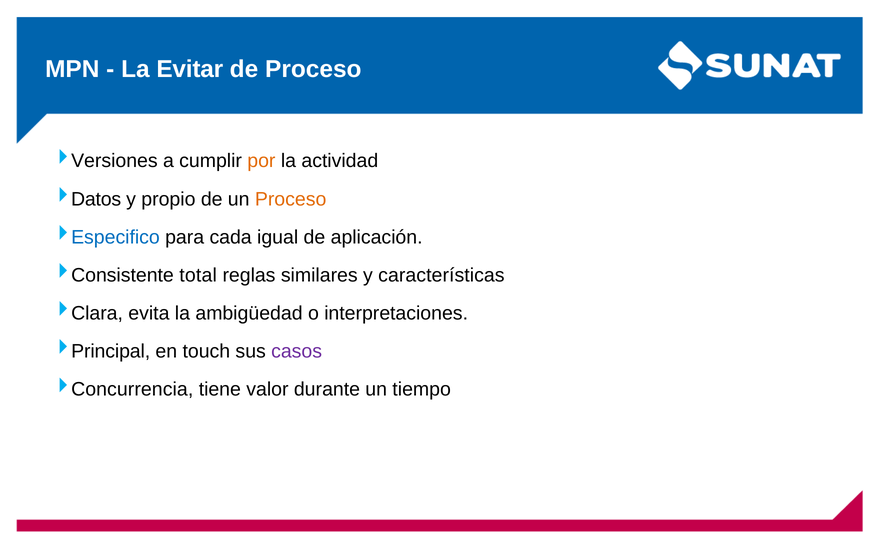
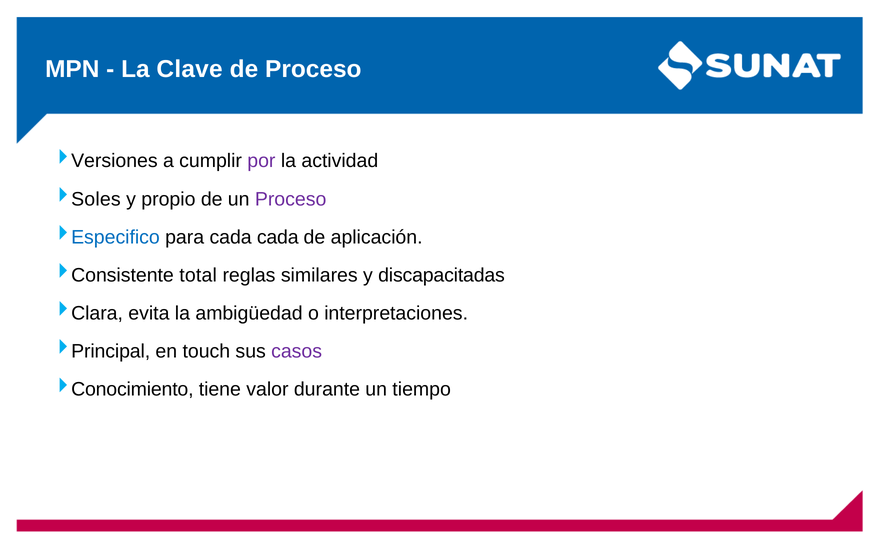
Evitar: Evitar -> Clave (190, 69)
por colour: orange -> purple (261, 161)
Datos: Datos -> Soles (96, 199)
Proceso colour: orange -> purple (291, 199)
cada igual: igual -> cada (278, 237)
características: características -> discapacitadas (442, 275)
Concurrencia: Concurrencia -> Conocimiento (132, 390)
